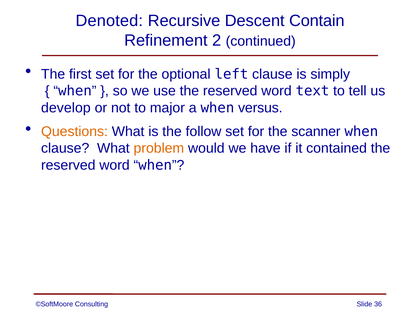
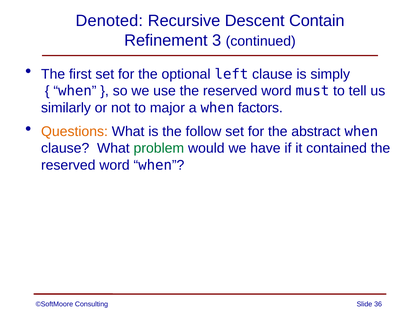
2: 2 -> 3 (217, 40)
text: text -> must (312, 91)
develop: develop -> similarly (66, 108)
versus: versus -> factors (260, 108)
scanner: scanner -> abstract (316, 132)
problem colour: orange -> green (159, 148)
